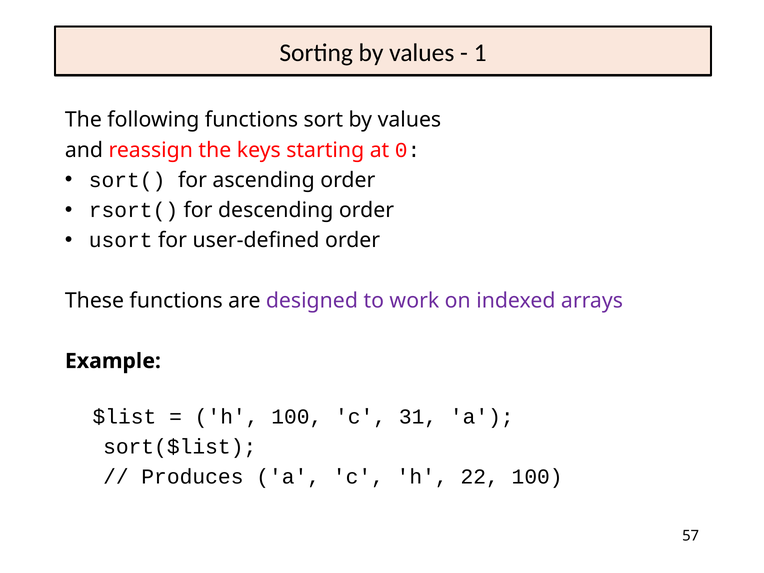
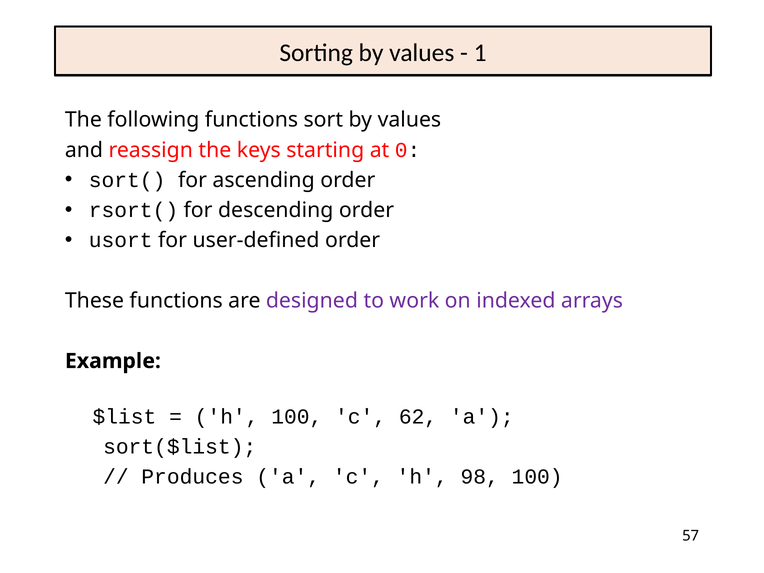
31: 31 -> 62 (418, 417)
22: 22 -> 98 (480, 477)
